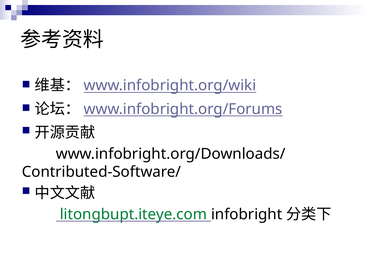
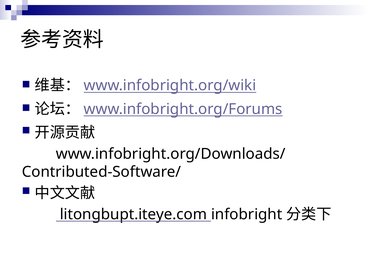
litongbupt.iteye.com colour: green -> black (133, 215)
